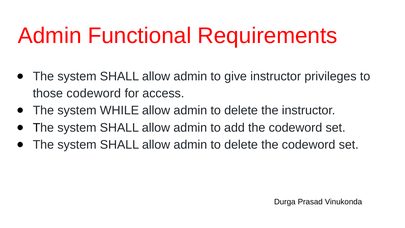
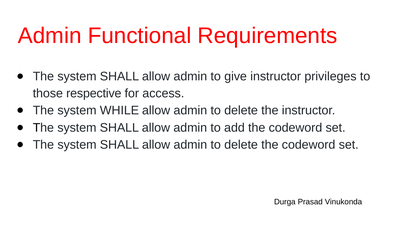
those codeword: codeword -> respective (94, 93)
